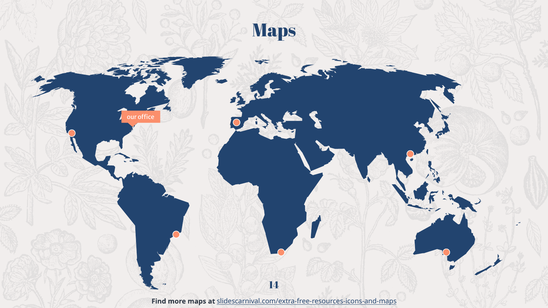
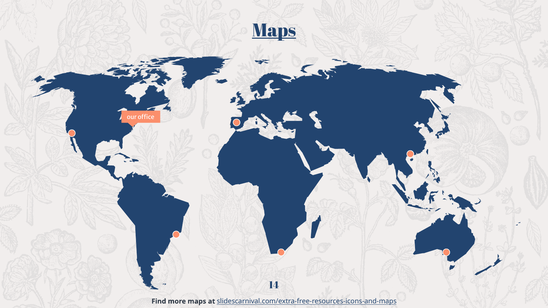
Maps underline: none -> present (274, 30)
